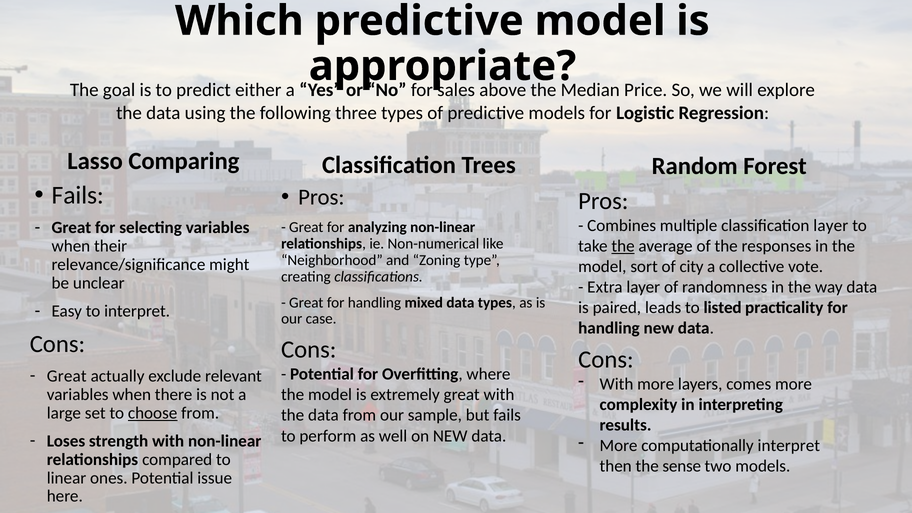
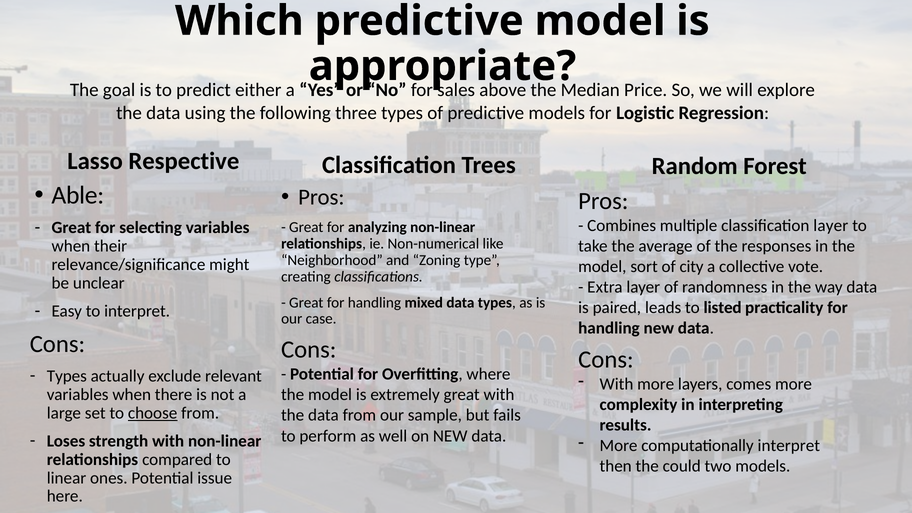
Comparing: Comparing -> Respective (184, 161)
Fails: Fails -> Able (78, 195)
the underline: present -> none (623, 246)
Great: Great -> Types (67, 376)
sense: sense -> could (682, 466)
